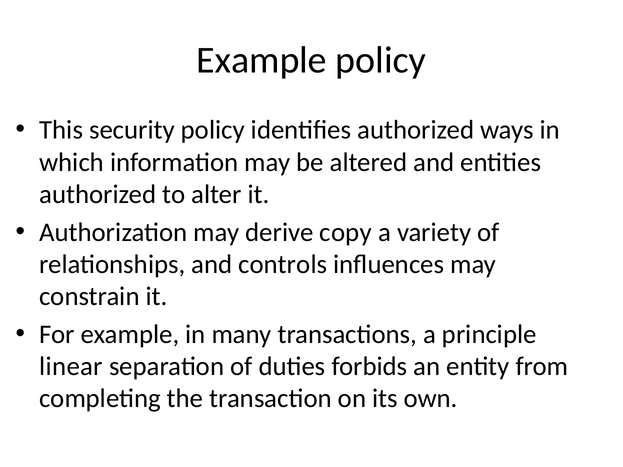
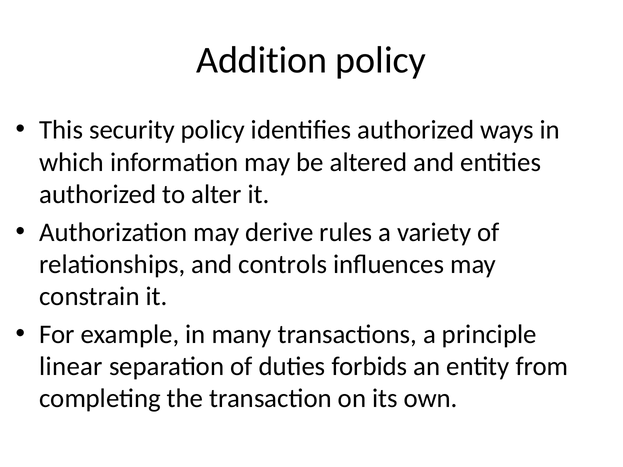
Example: Example -> Addition (262, 60)
copy: copy -> rules (346, 232)
